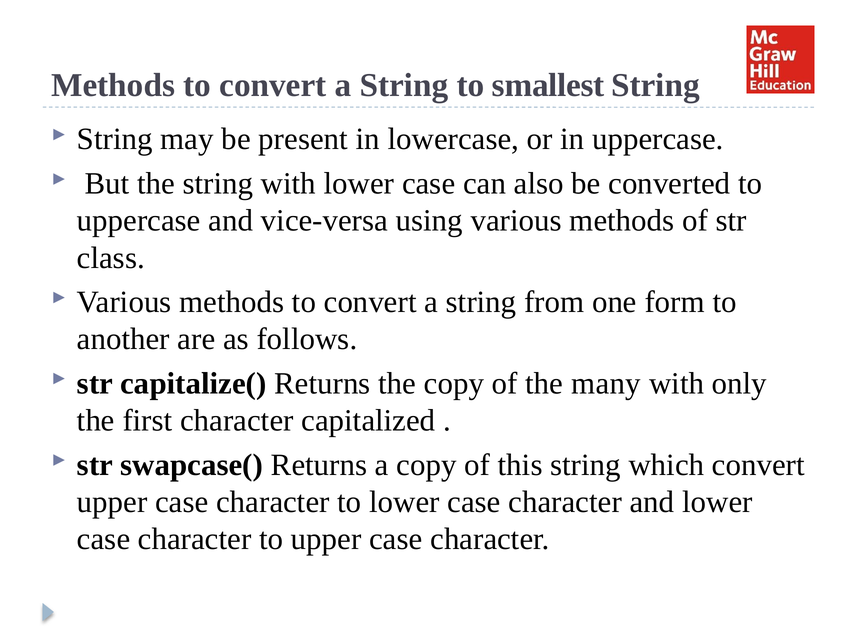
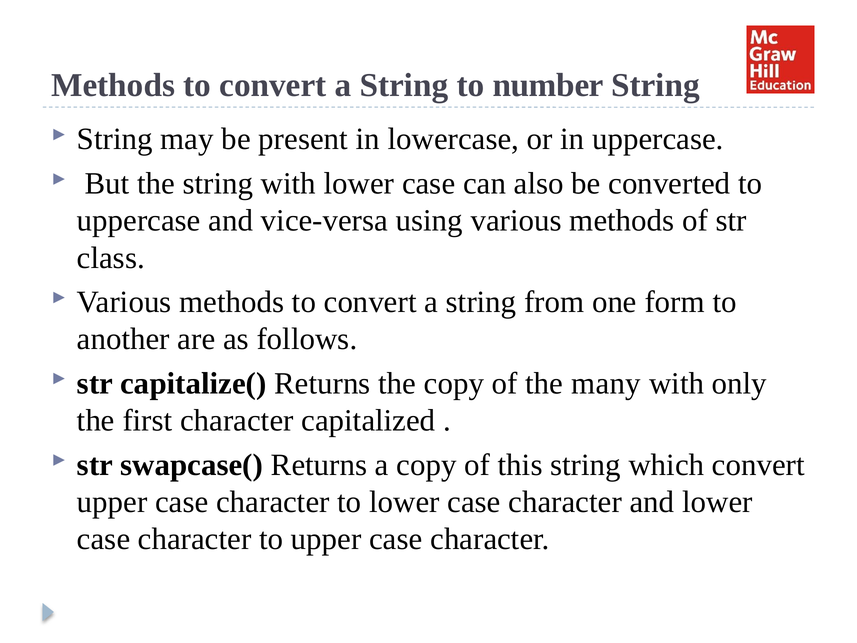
smallest: smallest -> number (548, 85)
